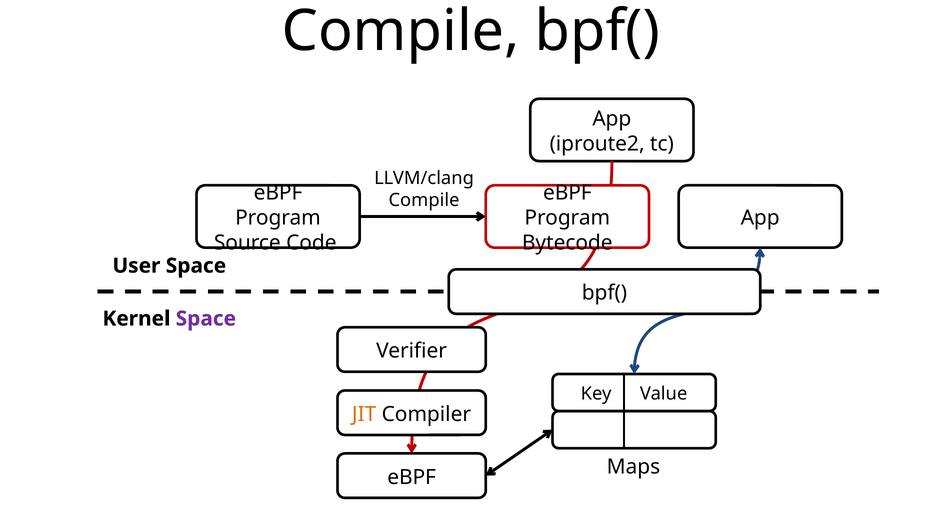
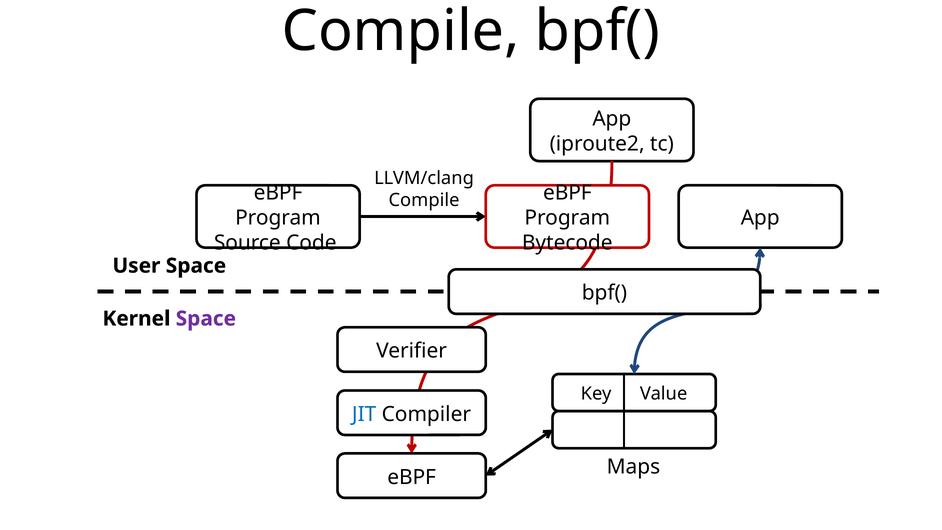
JIT colour: orange -> blue (364, 414)
